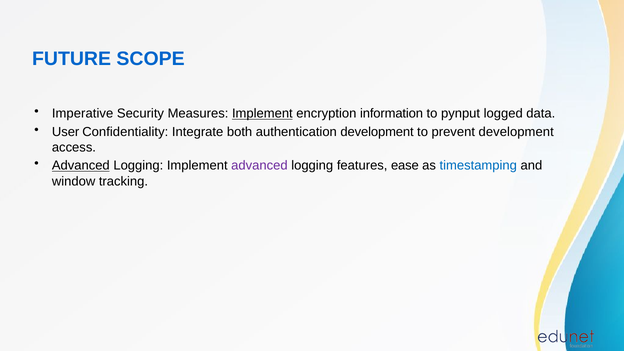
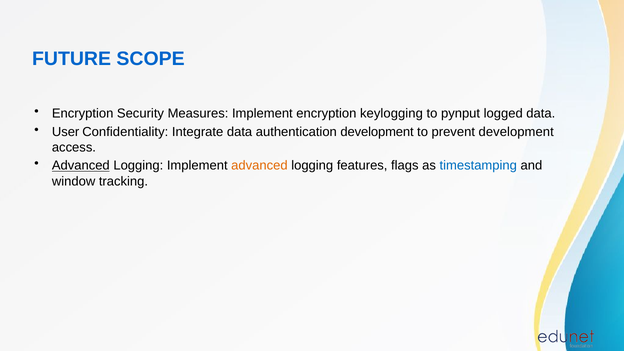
Imperative: Imperative -> Encryption (83, 114)
Implement underline: present -> none (262, 114)
information: information -> keylogging (391, 114)
Integrate both: both -> data (240, 132)
advanced colour: purple -> orange (259, 166)
ease: ease -> flags (405, 166)
